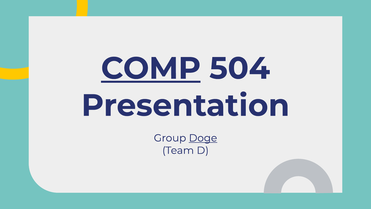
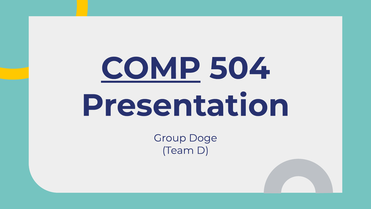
Doge underline: present -> none (203, 138)
